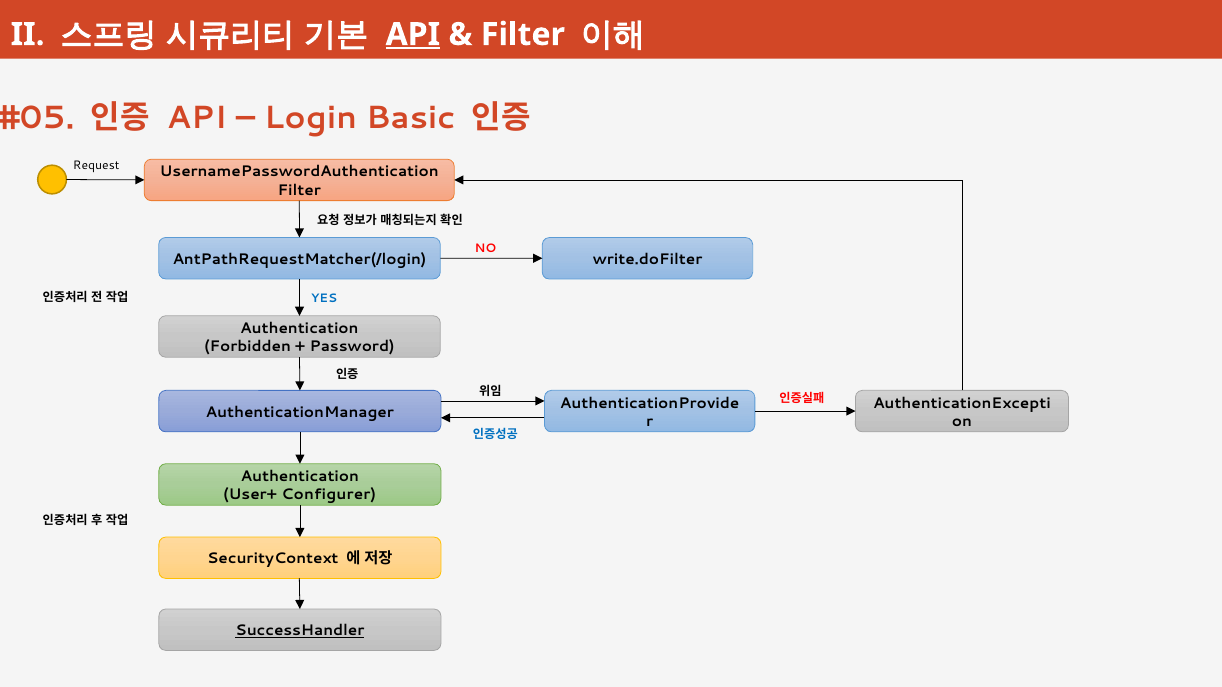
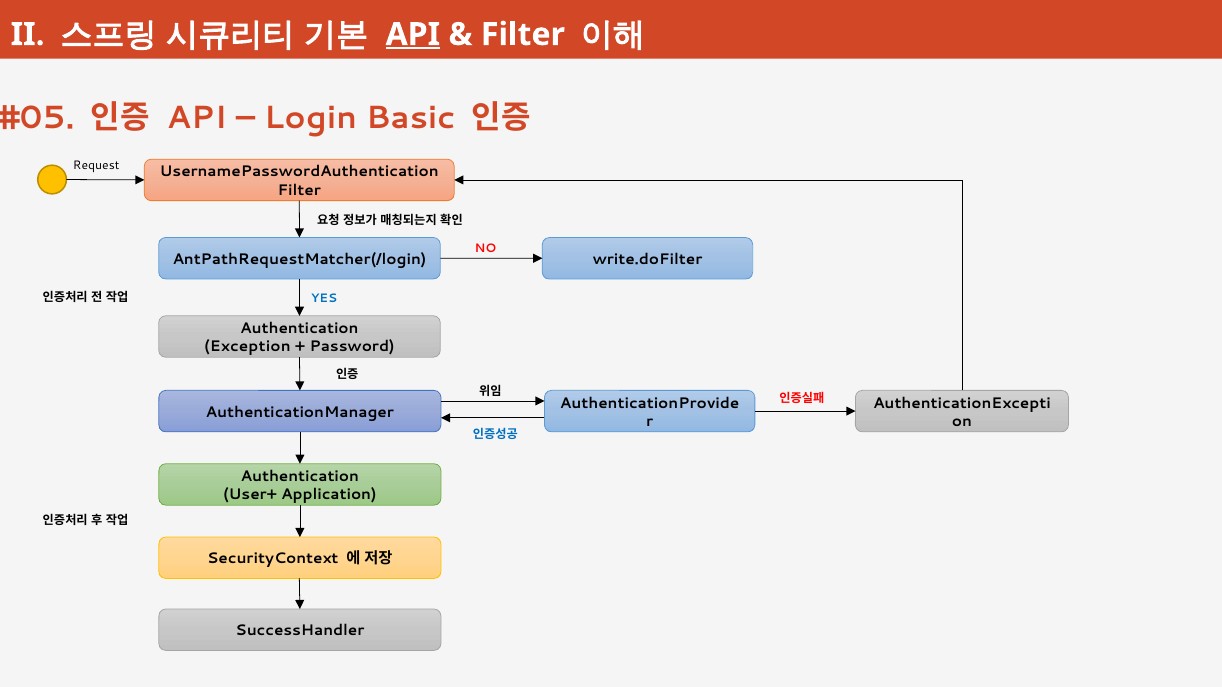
Forbidden: Forbidden -> Exception (247, 347)
Configurer: Configurer -> Application (329, 495)
SuccessHandler underline: present -> none (300, 631)
